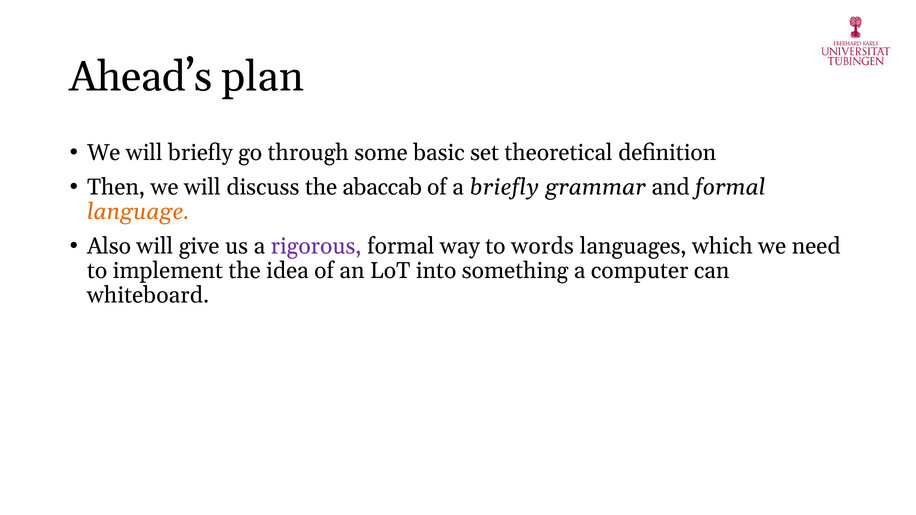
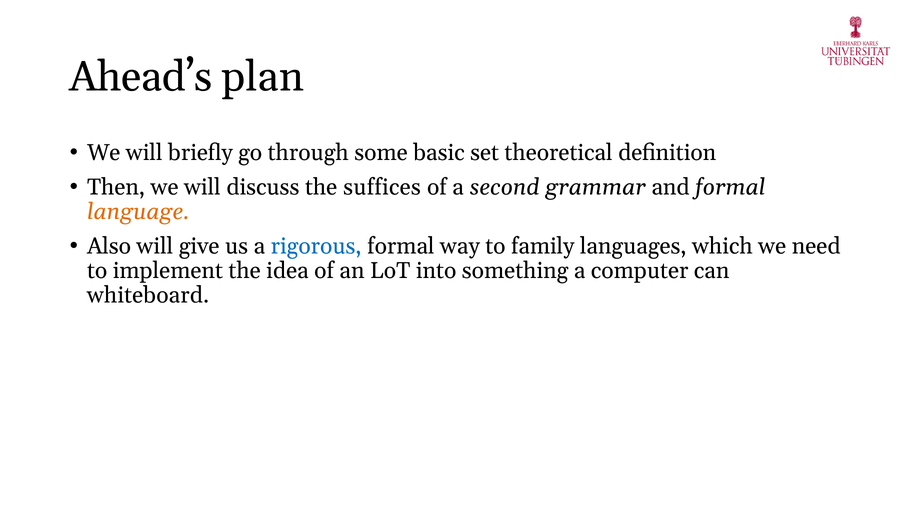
abaccab: abaccab -> suffices (382, 187)
a briefly: briefly -> second (505, 187)
rigorous colour: purple -> blue (316, 246)
words: words -> family (543, 246)
